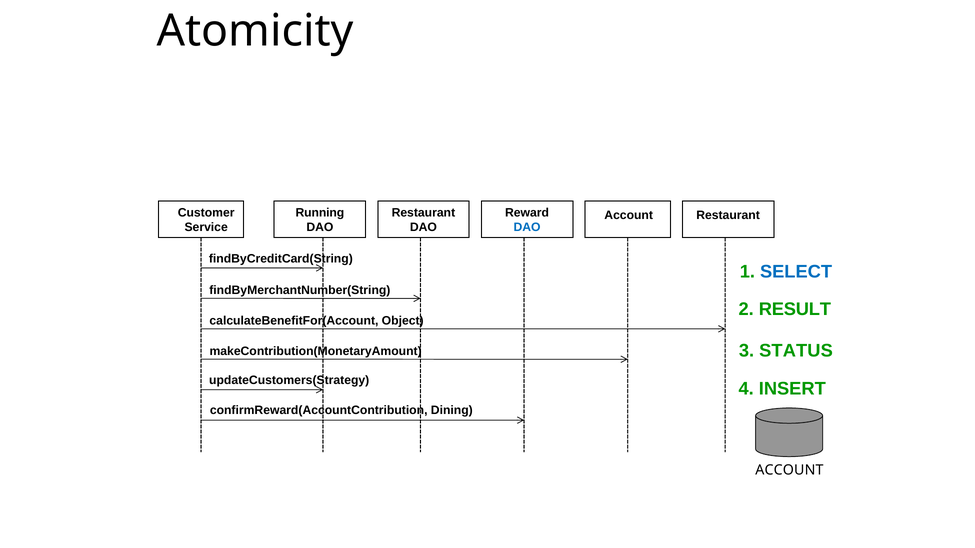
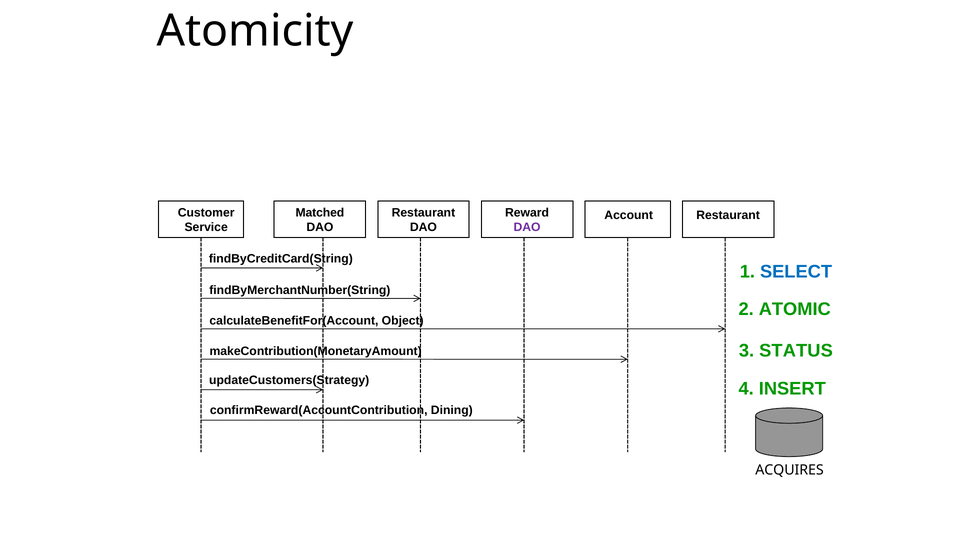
Running: Running -> Matched (320, 213)
DAO colour: blue -> purple (527, 228)
RESULT: RESULT -> ATOMIC (795, 310)
ACCOUNT: ACCOUNT -> ACQUIRES (790, 470)
